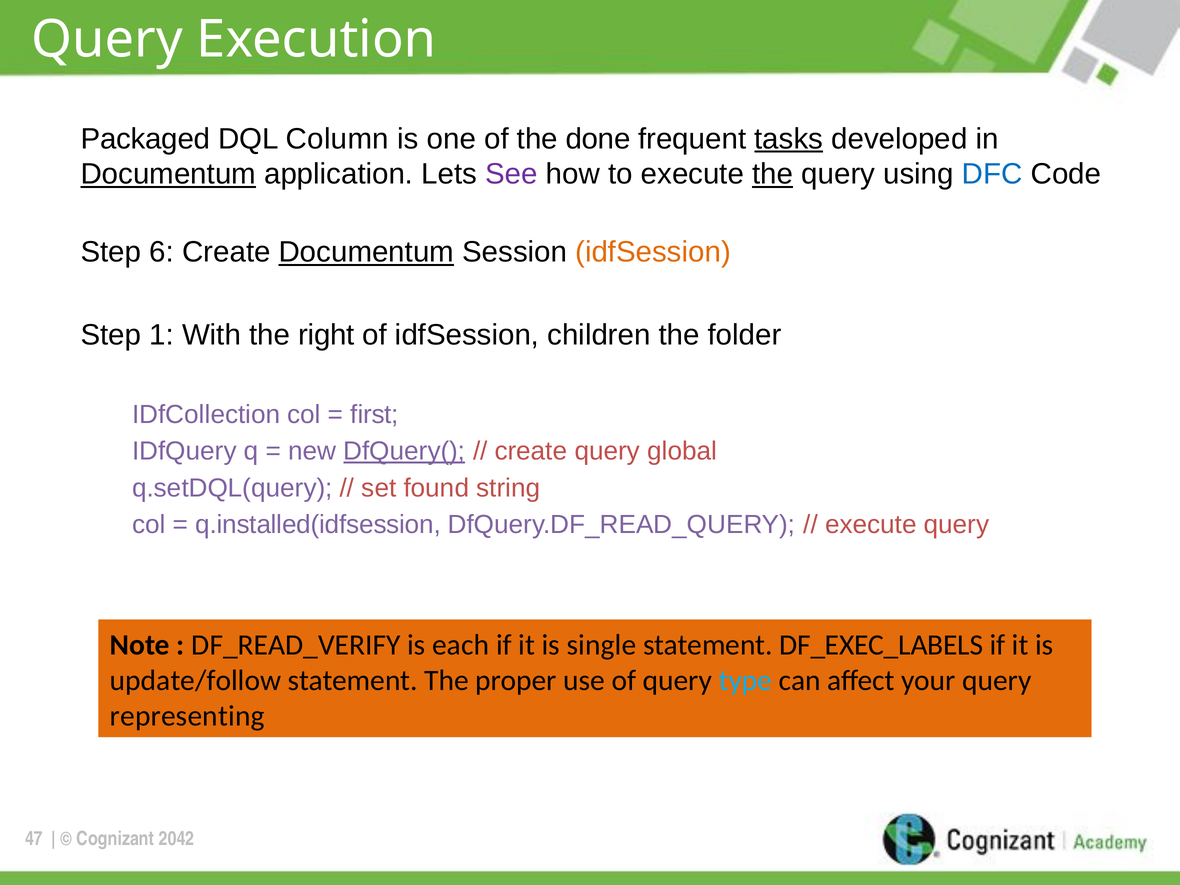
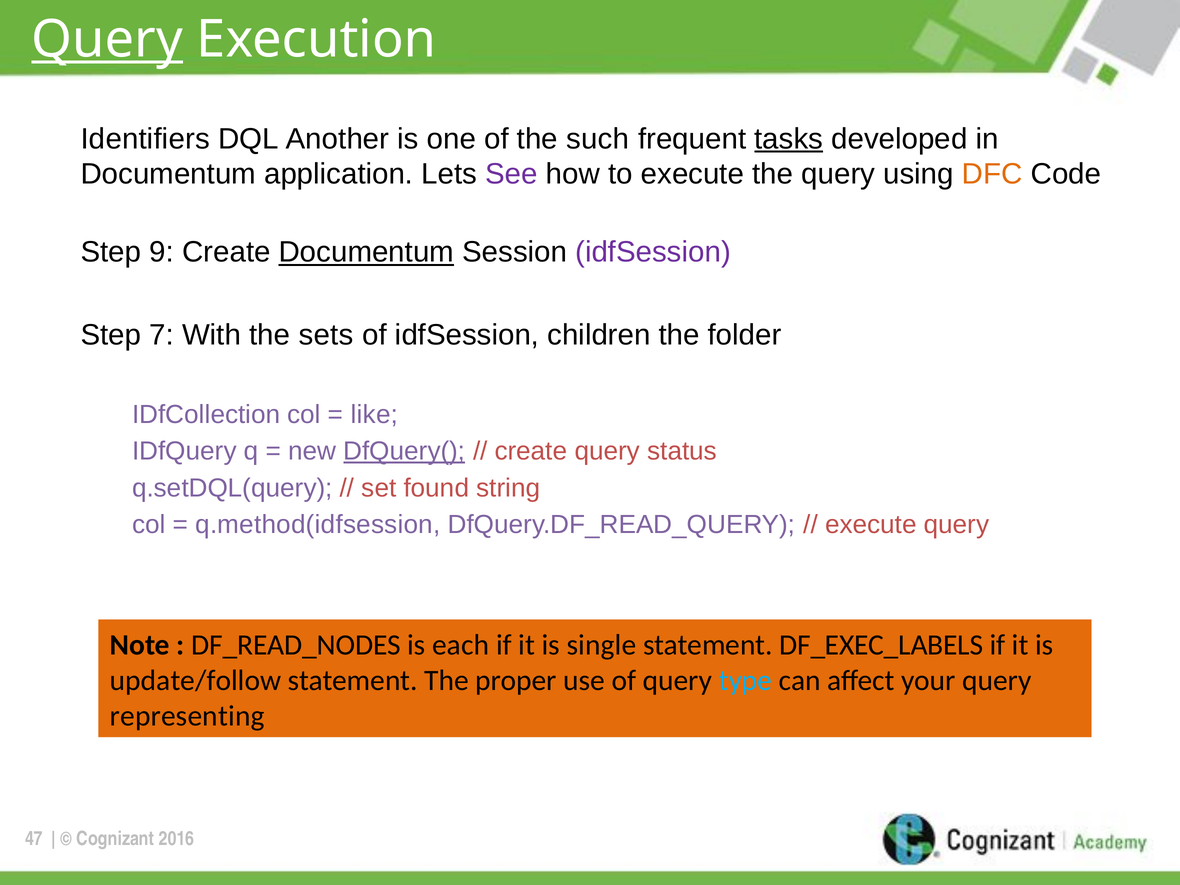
Query underline: none -> present (107, 39)
Packaged: Packaged -> Identifiers (145, 139)
Column: Column -> Another (337, 139)
done: done -> such (598, 139)
Documentum underline: present -> none (168, 174)
the underline: present -> none (773, 174)
DFC colour: blue -> orange (992, 174)
6: 6 -> 9 (162, 252)
idfSession colour: orange -> purple (653, 252)
1: 1 -> 7 (162, 335)
right: right -> sets (326, 335)
first: first -> like (374, 415)
global: global -> status (682, 451)
q.installed(idfsession: q.installed(idfsession -> q.method(idfsession (318, 525)
DF_READ_VERIFY: DF_READ_VERIFY -> DF_READ_NODES (296, 645)
2042: 2042 -> 2016 (177, 839)
